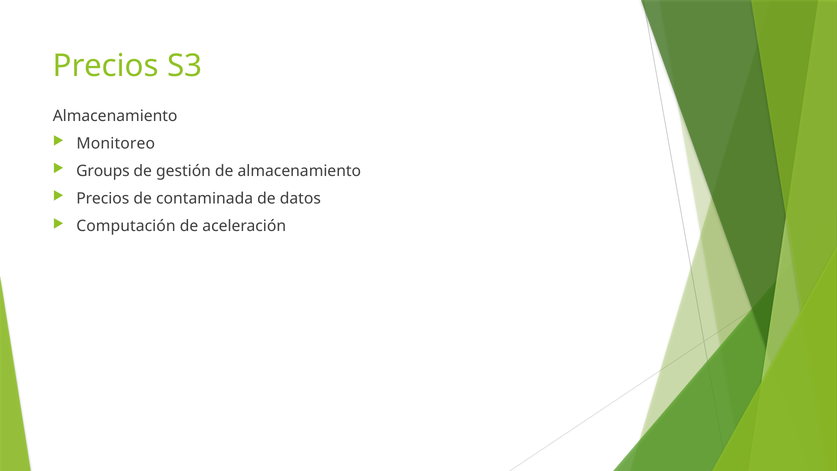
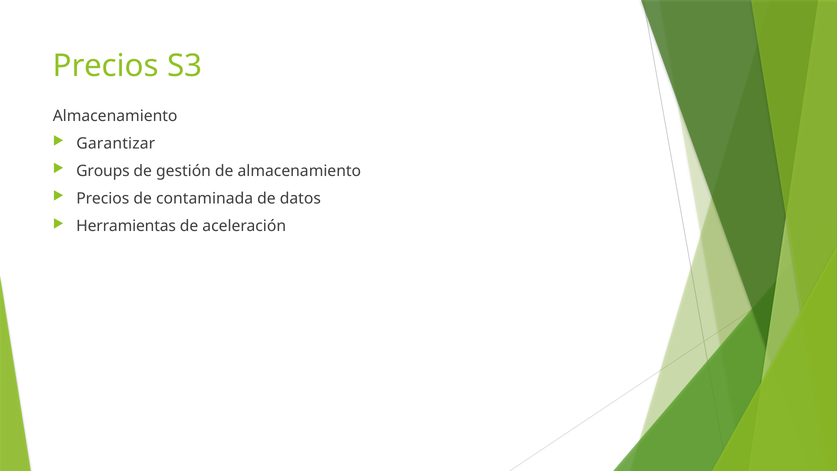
Monitoreo: Monitoreo -> Garantizar (116, 143)
Computación: Computación -> Herramientas (126, 226)
